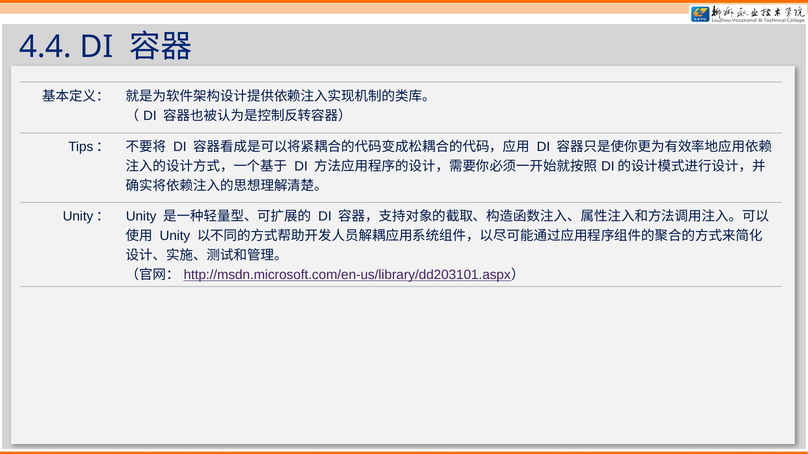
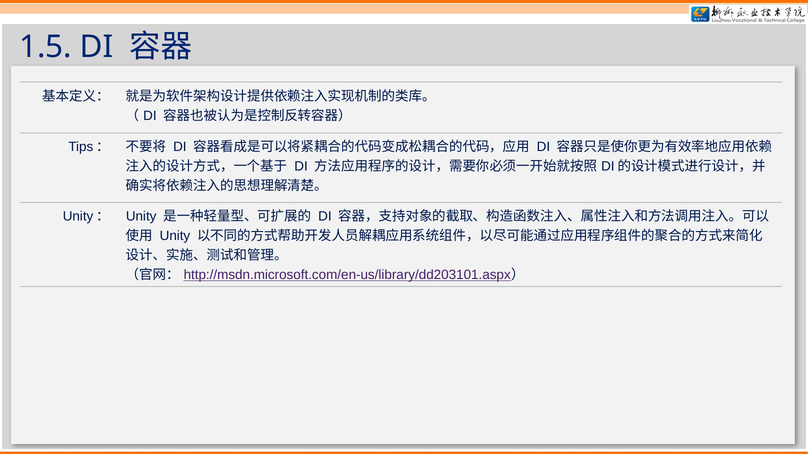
4.4: 4.4 -> 1.5 (46, 47)
